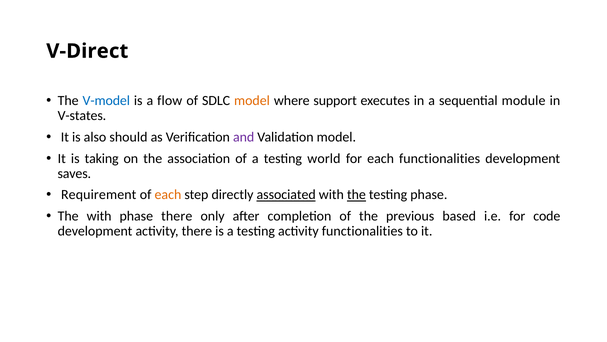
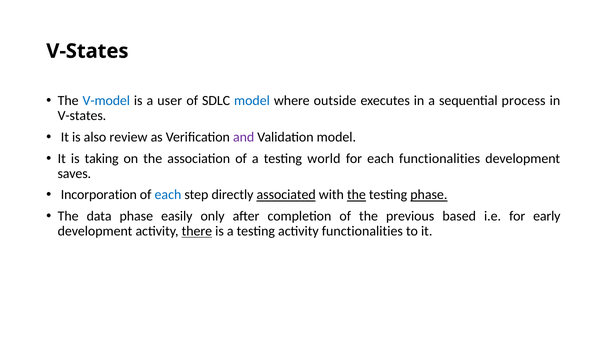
V-Direct: V-Direct -> V-States (87, 51)
flow: flow -> user (170, 101)
model colour: orange -> blue (252, 101)
support: support -> outside (335, 101)
module: module -> process (524, 101)
should: should -> review (128, 137)
Requirement: Requirement -> Incorporation (99, 195)
each colour: orange -> blue (168, 195)
phase underline: none -> present (429, 195)
The with: with -> data (99, 216)
phase there: there -> easily (177, 216)
code: code -> early (547, 216)
there underline: none -> present (197, 231)
